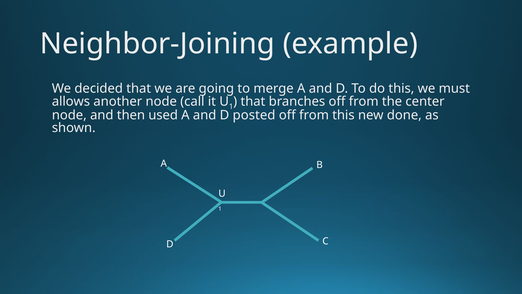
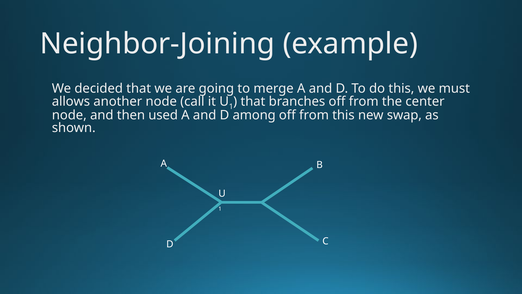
posted: posted -> among (254, 115)
done: done -> swap (404, 115)
